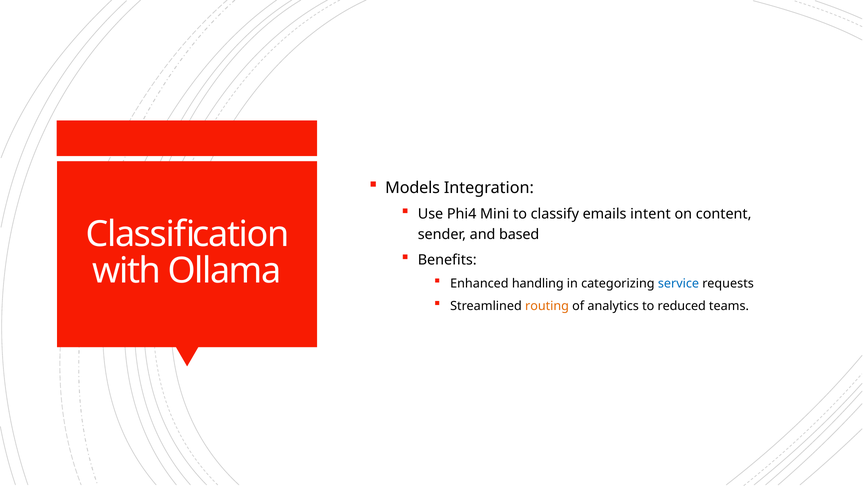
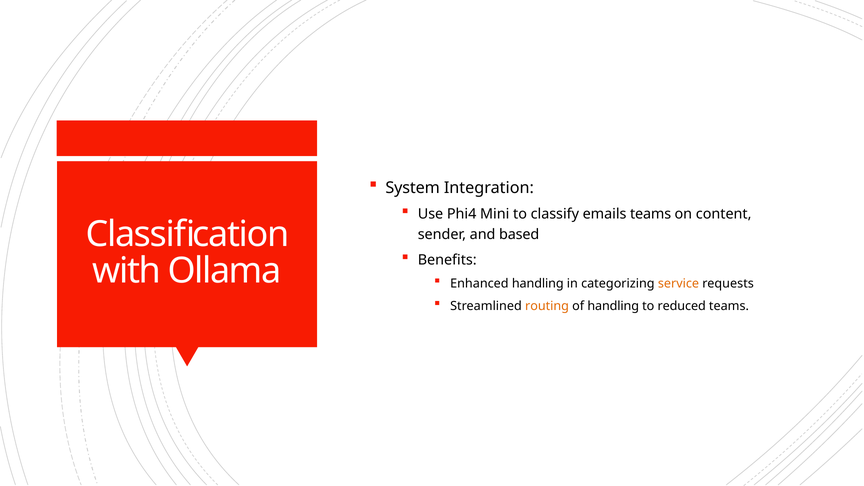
Models: Models -> System (413, 188)
emails intent: intent -> teams (651, 214)
service colour: blue -> orange (678, 283)
of analytics: analytics -> handling (613, 306)
